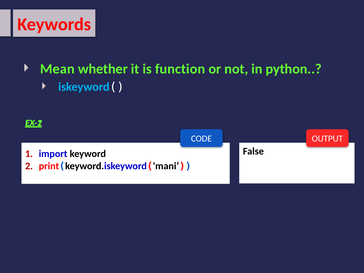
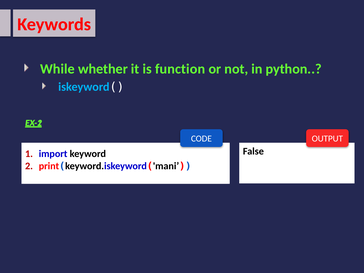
Mean: Mean -> While (57, 69)
